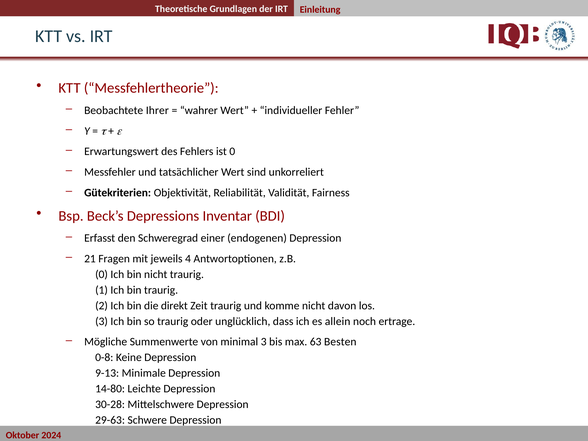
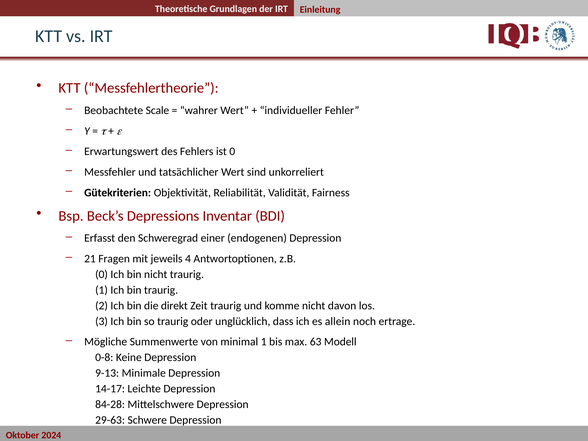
Ihrer: Ihrer -> Scale (157, 110)
minimal 3: 3 -> 1 (264, 342)
Besten: Besten -> Modell (340, 342)
14-80: 14-80 -> 14-17 (110, 389)
30-28: 30-28 -> 84-28 (110, 404)
